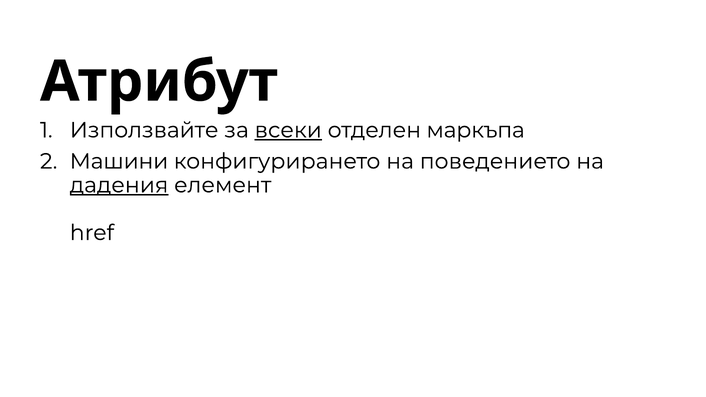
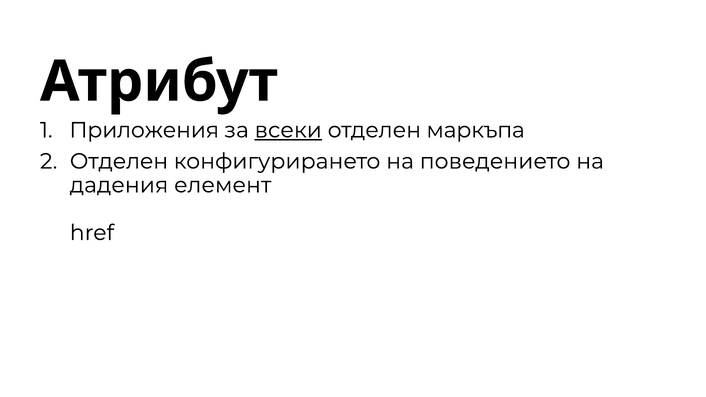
Използвайте: Използвайте -> Приложения (144, 130)
Машини: Машини -> Отделен (119, 161)
дадения underline: present -> none (119, 185)
